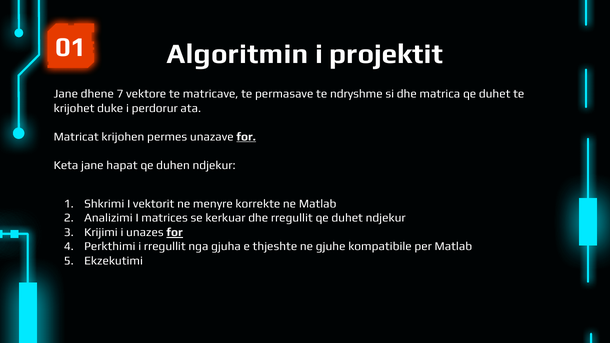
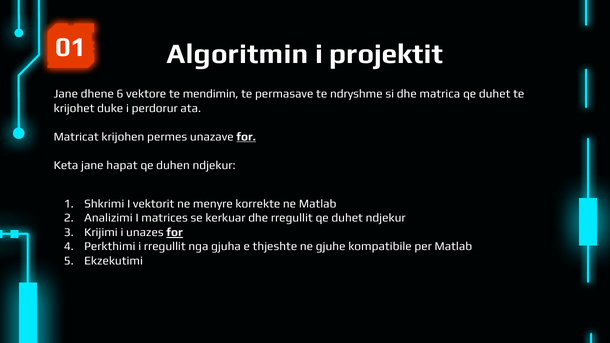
7: 7 -> 6 (120, 94)
matricave: matricave -> mendimin (211, 94)
